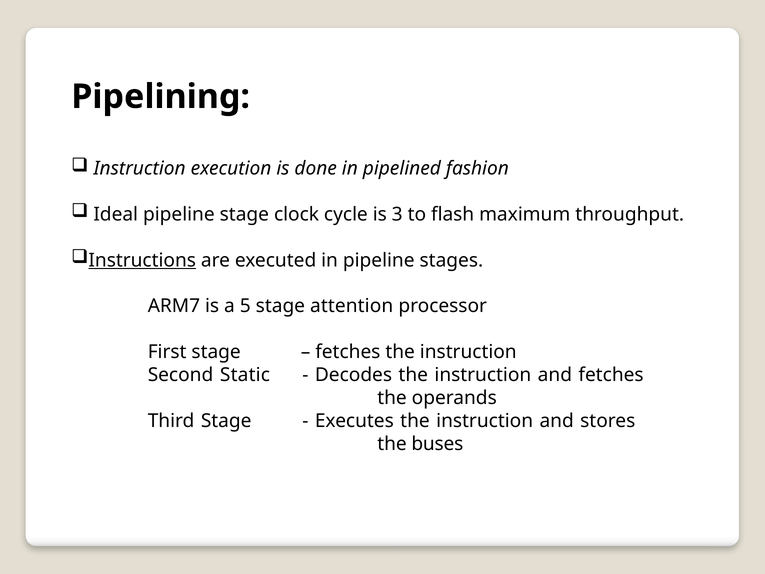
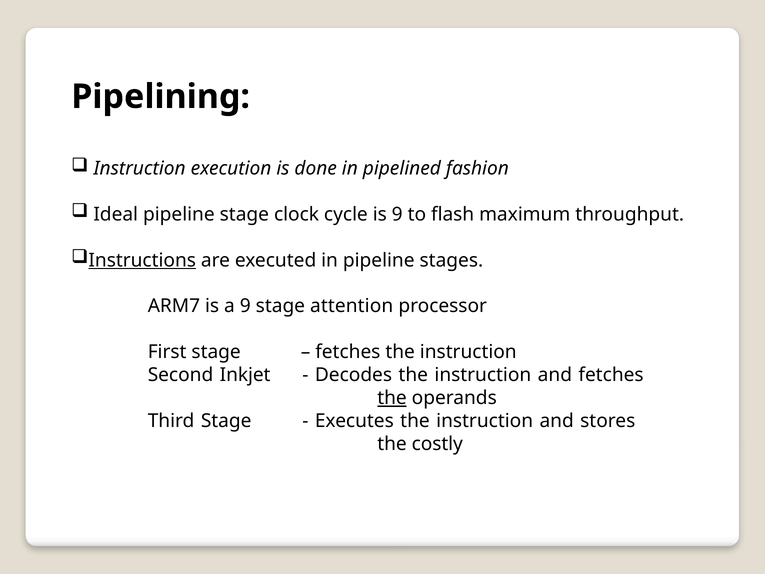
is 3: 3 -> 9 (397, 214)
a 5: 5 -> 9 (245, 306)
Static: Static -> Inkjet (245, 375)
the underline: none -> present (392, 398)
buses: buses -> costly (437, 444)
